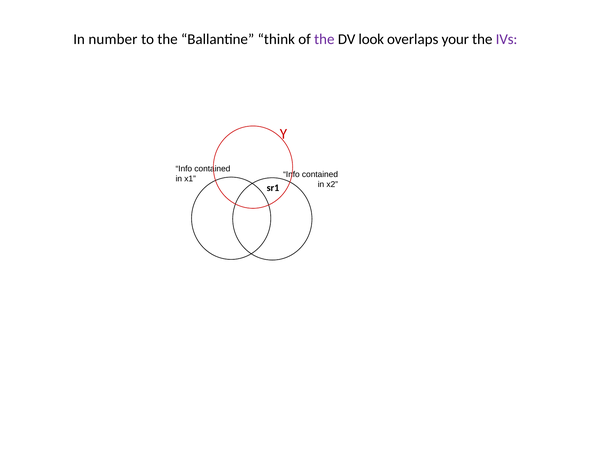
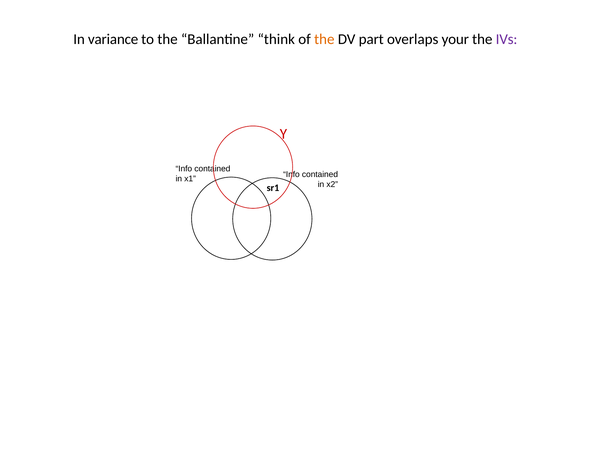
number: number -> variance (113, 39)
the colour: purple -> orange (324, 39)
look: look -> part (371, 39)
